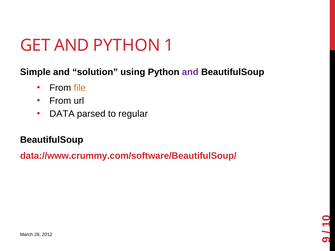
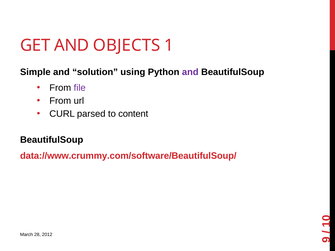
AND PYTHON: PYTHON -> OBJECTS (127, 45)
file colour: orange -> purple (80, 88)
DATA: DATA -> CURL (62, 114)
regular: regular -> content (133, 114)
